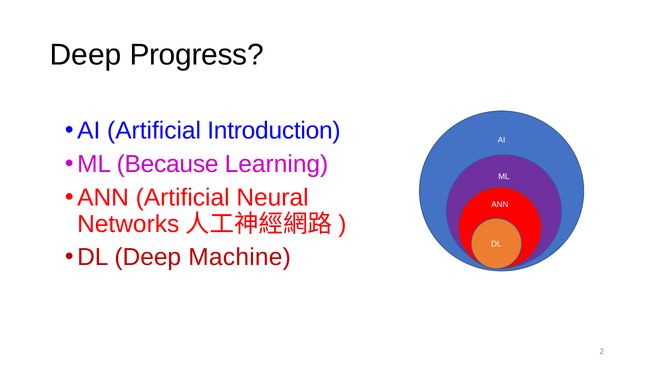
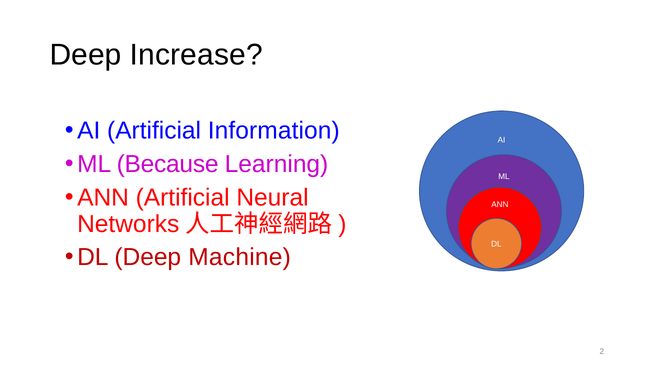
Progress: Progress -> Increase (196, 55)
Introduction: Introduction -> Information (274, 131)
